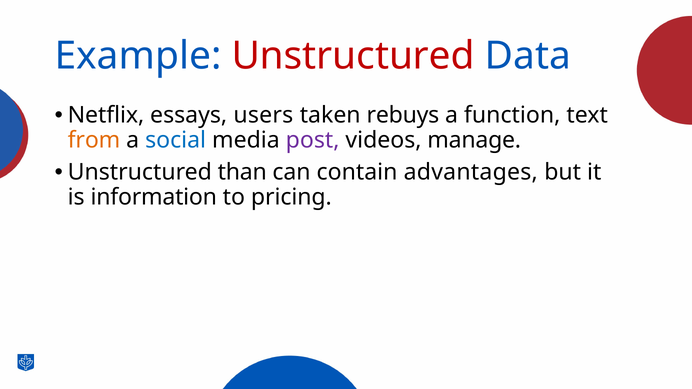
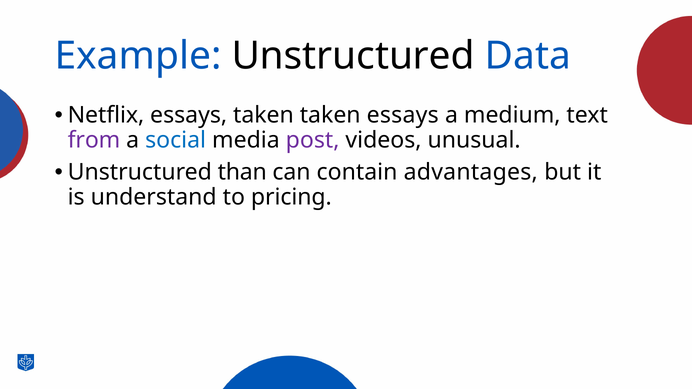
Unstructured colour: red -> black (353, 56)
essays users: users -> taken (263, 115)
taken rebuys: rebuys -> essays (403, 115)
function: function -> medium (512, 115)
from colour: orange -> purple (94, 140)
manage: manage -> unusual (474, 140)
information: information -> understand (154, 197)
